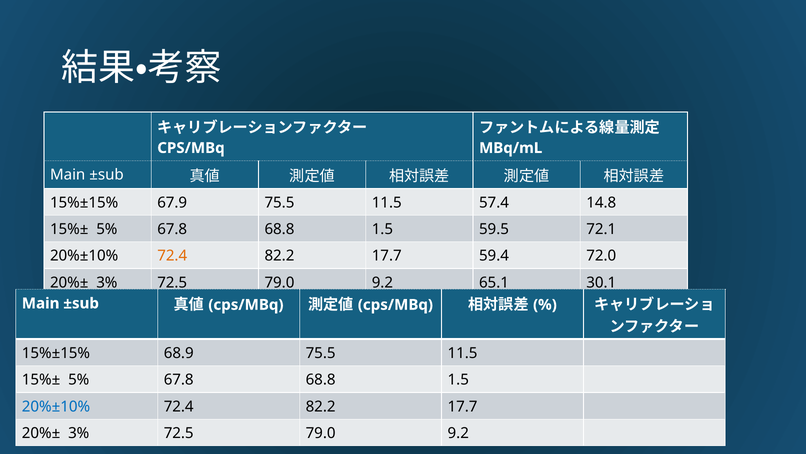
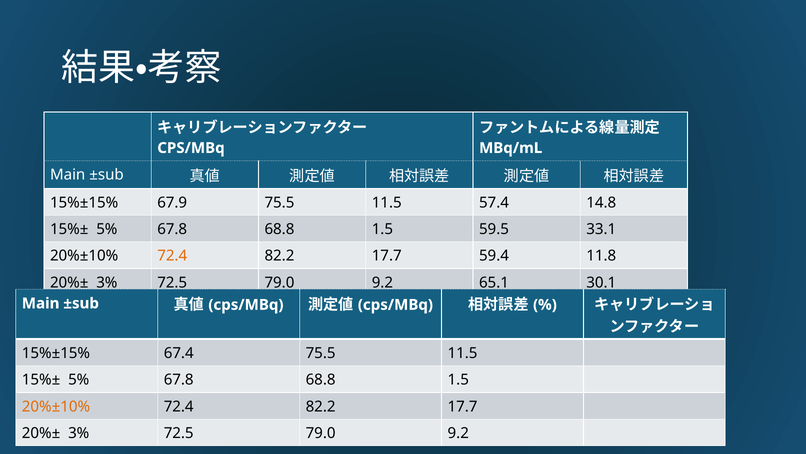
72.1: 72.1 -> 33.1 (601, 229)
72.0: 72.0 -> 11.8 (601, 256)
68.9: 68.9 -> 67.4 (179, 353)
20%±10% colour: blue -> orange (56, 406)
